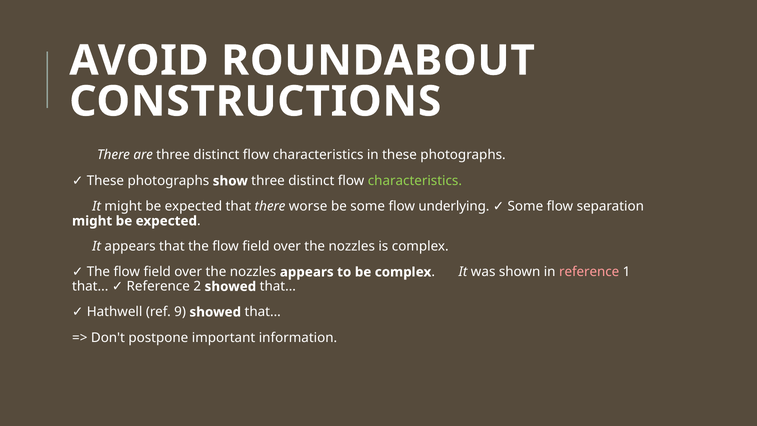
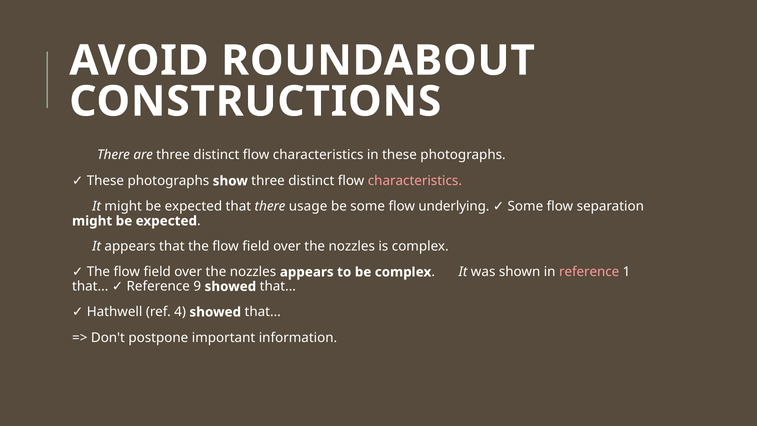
characteristics colour: light green -> pink (415, 181)
worse: worse -> usage (308, 206)
2: 2 -> 9 (197, 286)
9: 9 -> 4 (180, 312)
